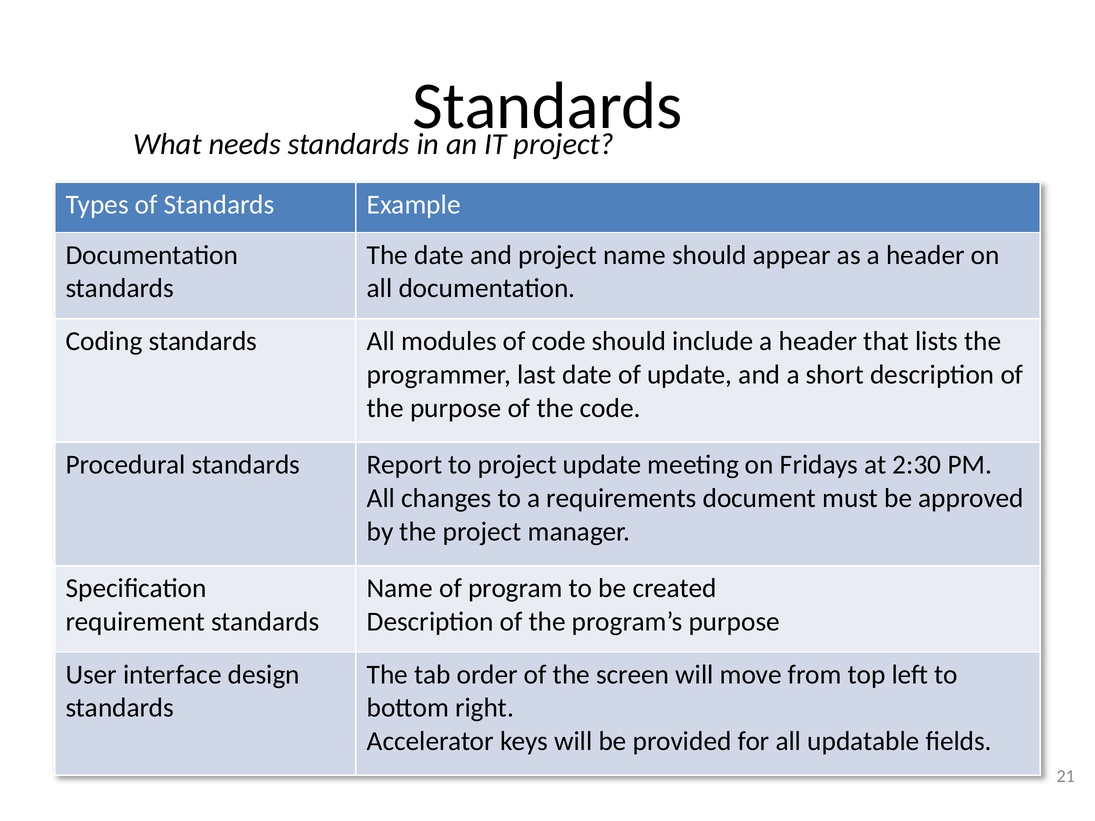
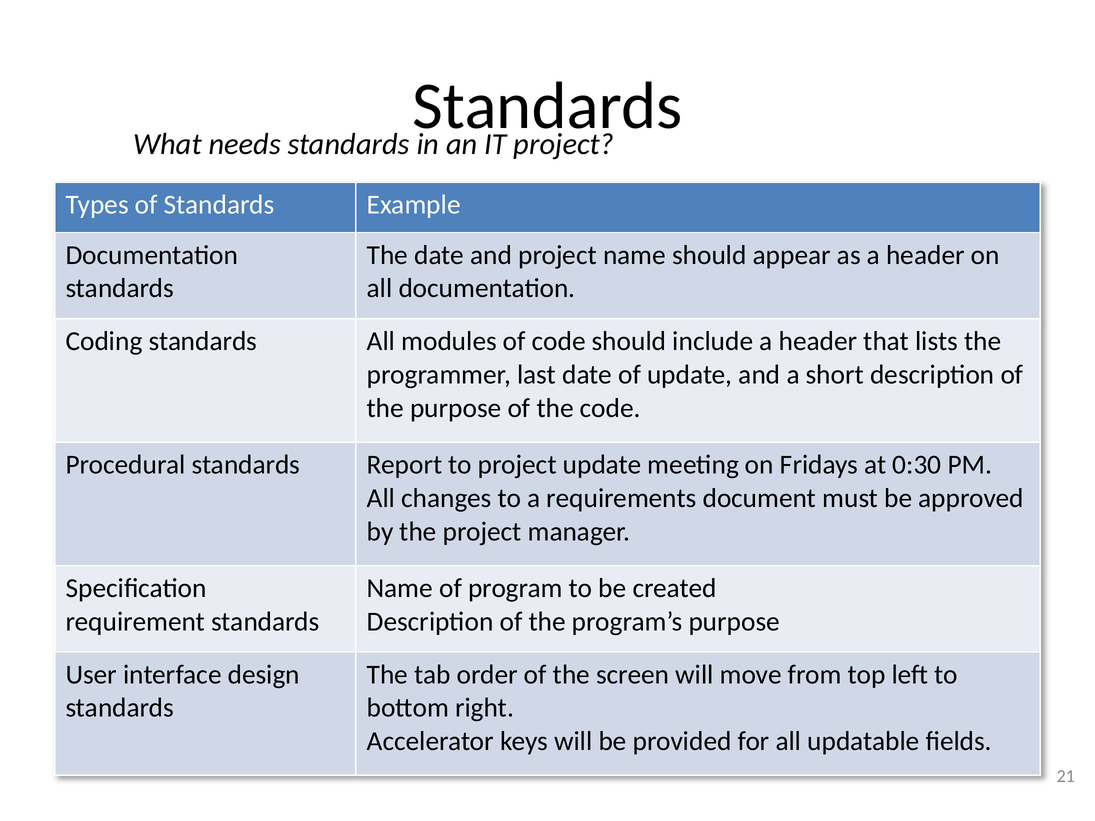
2:30: 2:30 -> 0:30 (917, 465)
